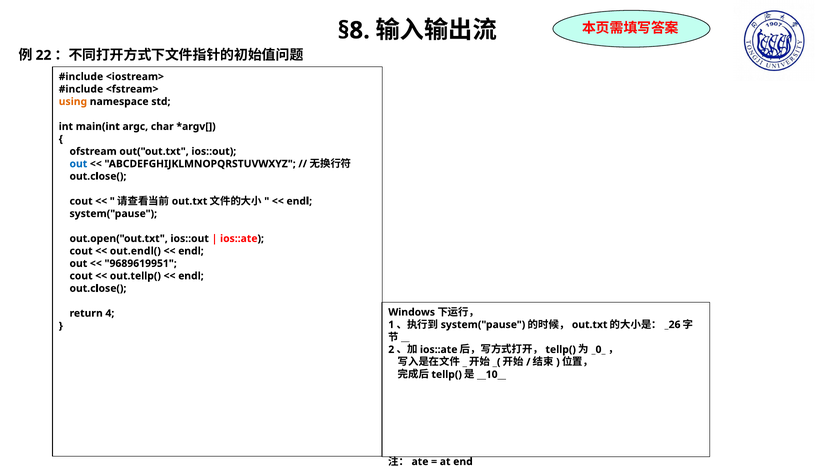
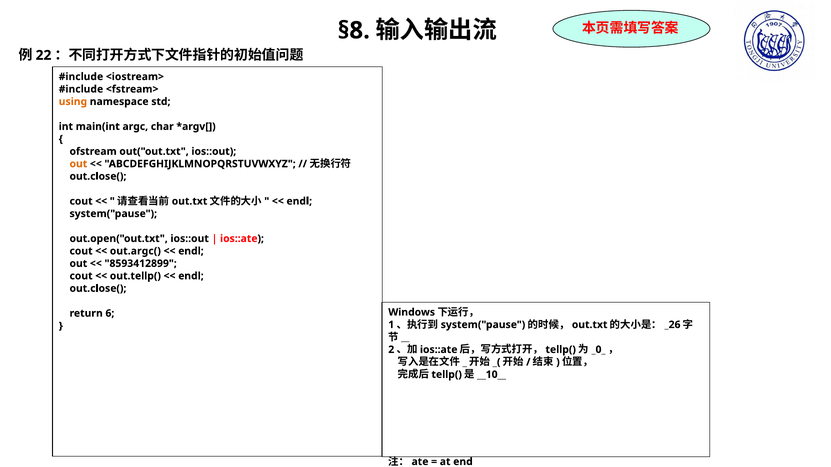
out colour: blue -> orange (78, 164)
out.endl(: out.endl( -> out.argc( (135, 251)
9689619951: 9689619951 -> 8593412899 (141, 264)
4: 4 -> 6 (110, 314)
